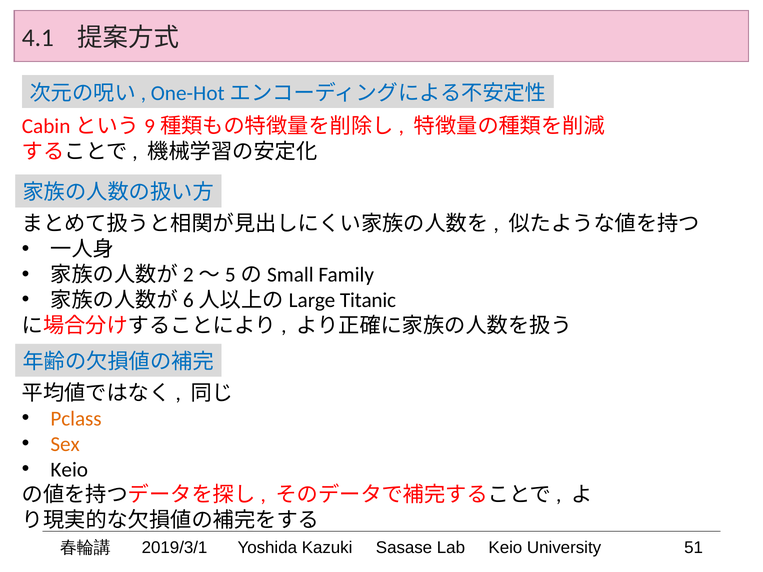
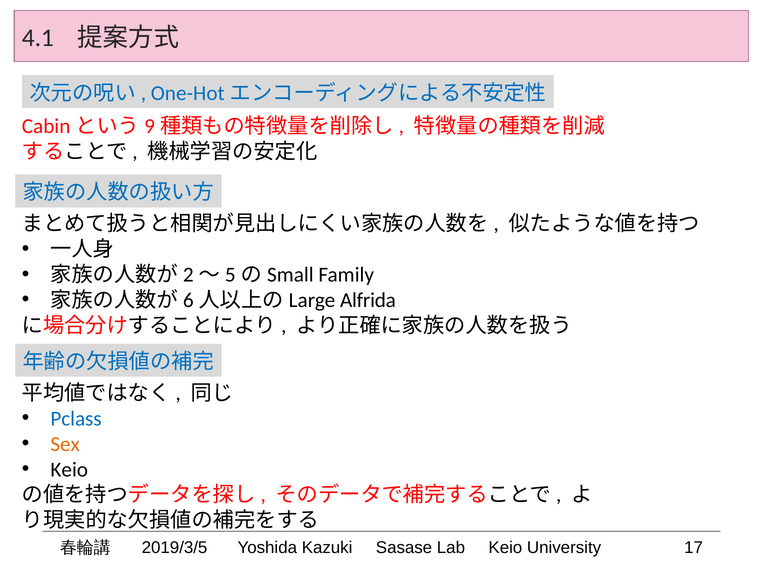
Titanic: Titanic -> Alfrida (368, 300)
Pclass colour: orange -> blue (76, 419)
2019/3/1: 2019/3/1 -> 2019/3/5 (175, 548)
51: 51 -> 17 (694, 548)
